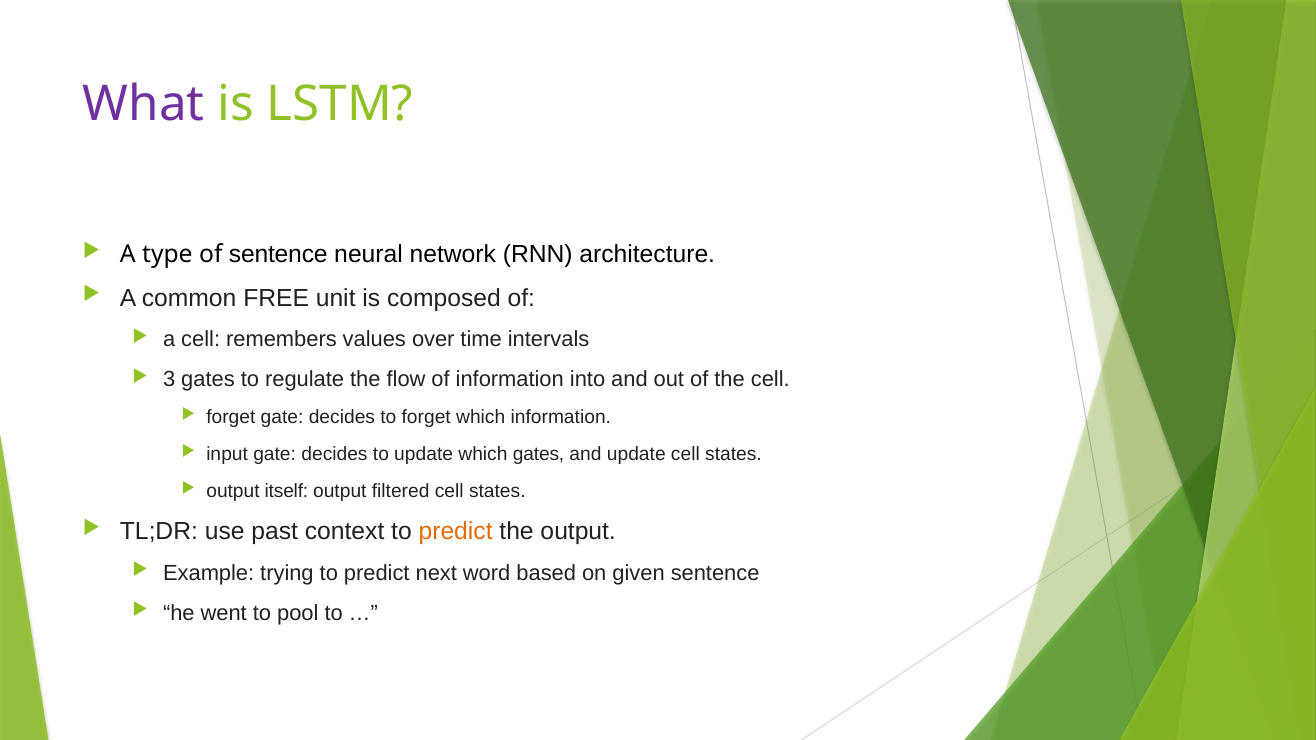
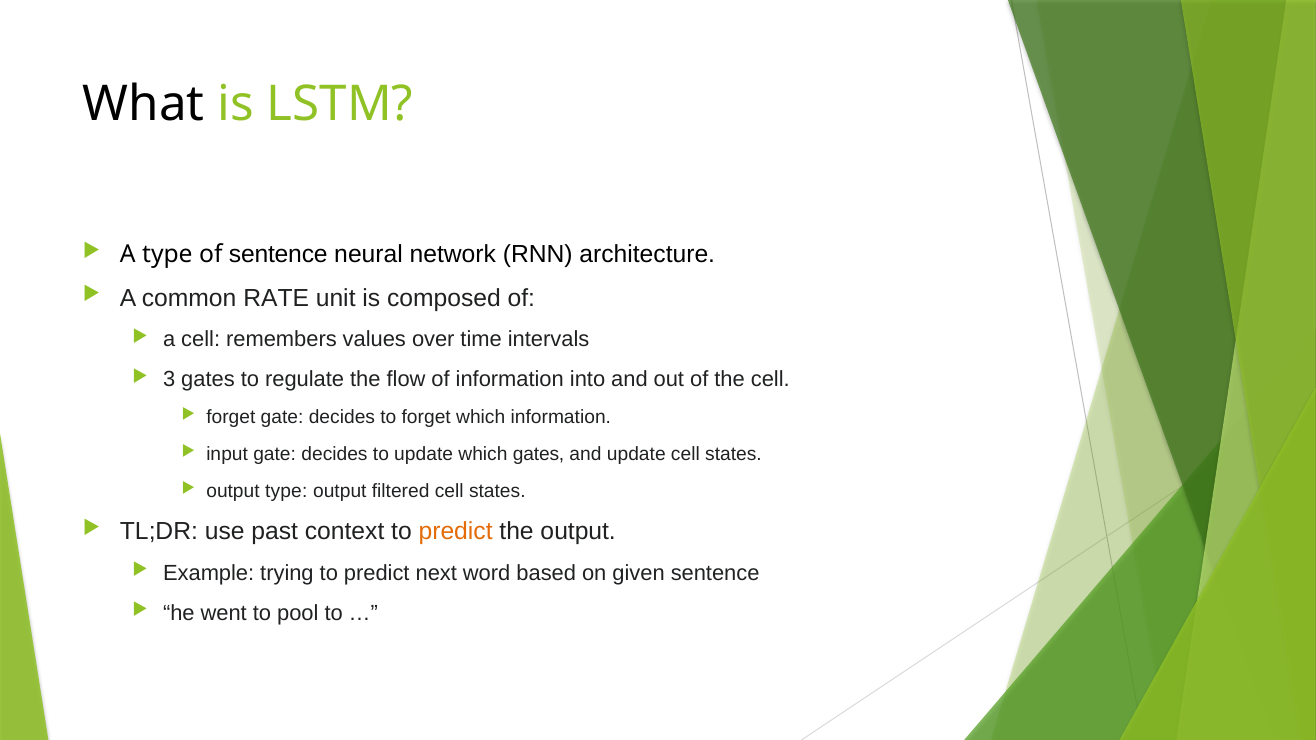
What colour: purple -> black (144, 104)
FREE: FREE -> RATE (276, 298)
output itself: itself -> type (286, 491)
